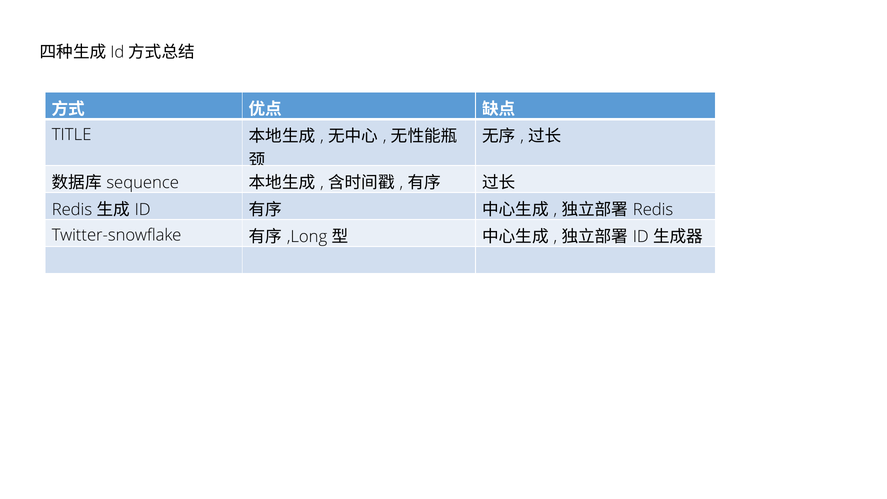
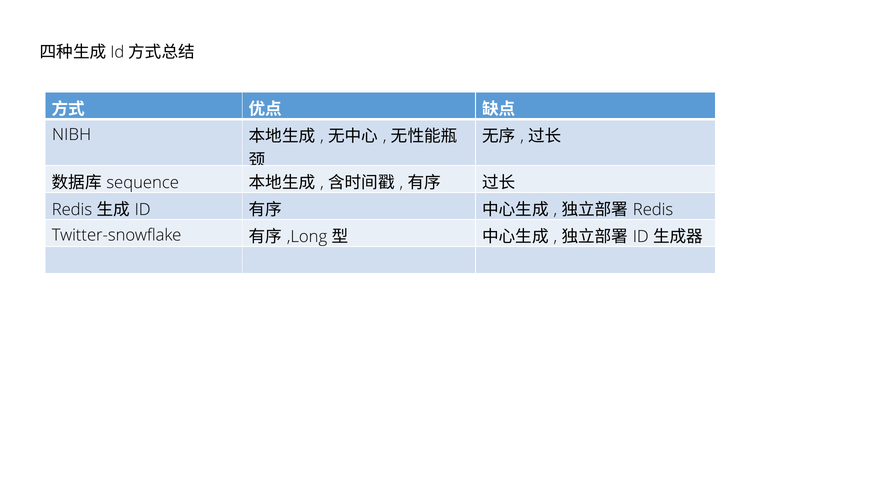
TITLE: TITLE -> NIBH (72, 135)
